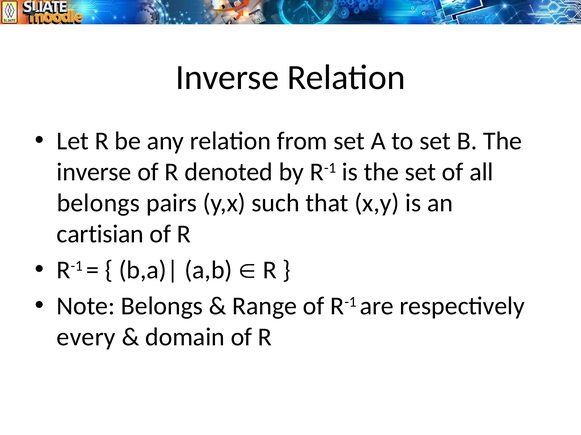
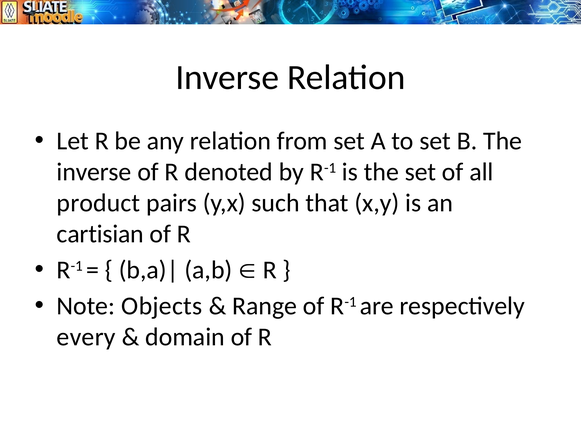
belongs: belongs -> product (98, 203)
Note Belongs: Belongs -> Objects (162, 307)
